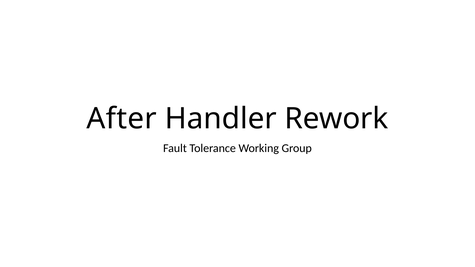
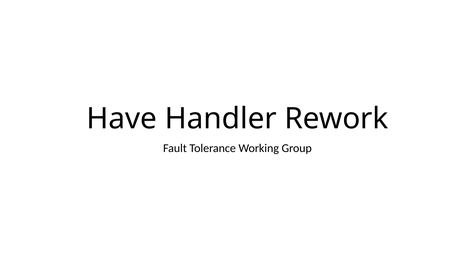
After: After -> Have (122, 119)
